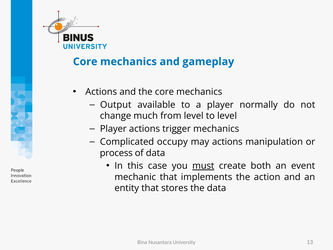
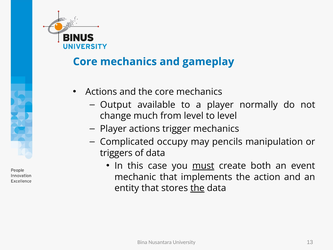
may actions: actions -> pencils (227, 142)
process: process -> triggers (116, 153)
the underline: none -> present (197, 188)
